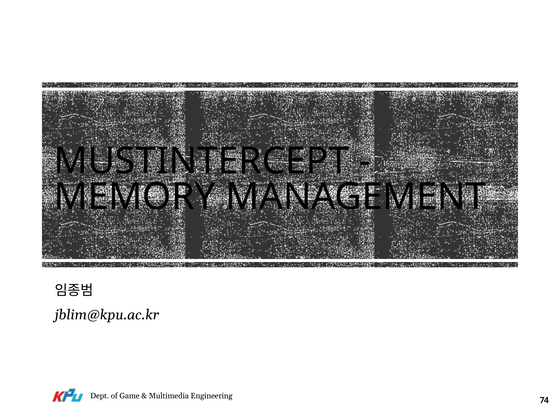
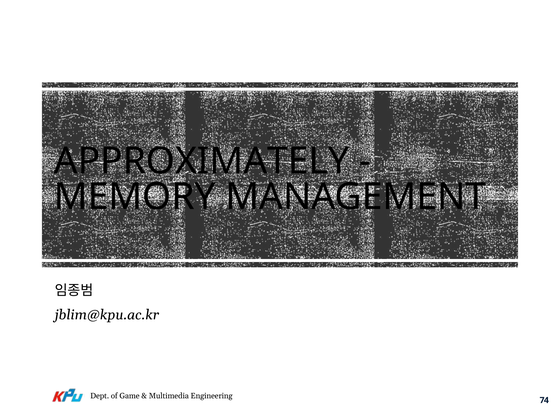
MUSTINTERCEPT: MUSTINTERCEPT -> APPROXIMATELY (202, 161)
